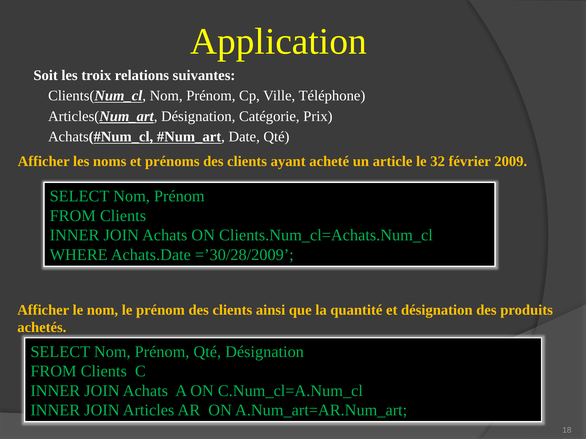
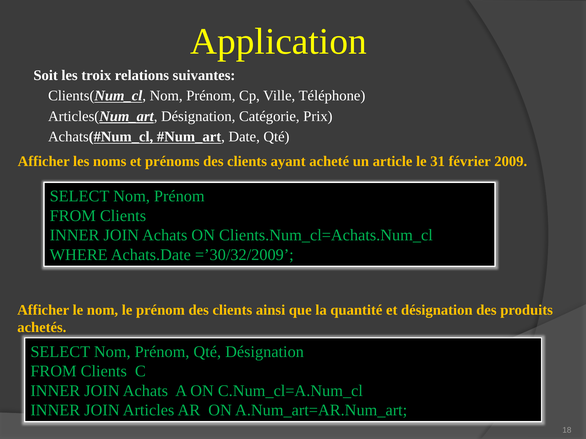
32: 32 -> 31 (438, 161)
=’30/28/2009: =’30/28/2009 -> =’30/32/2009 (244, 255)
